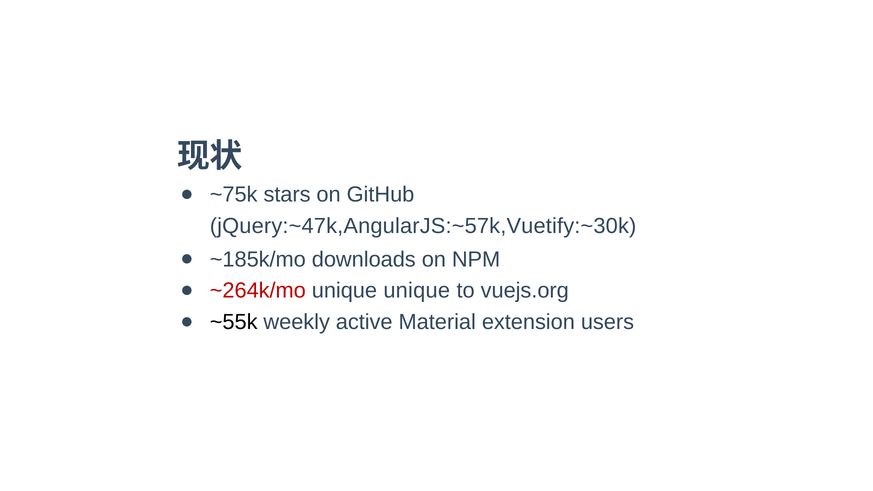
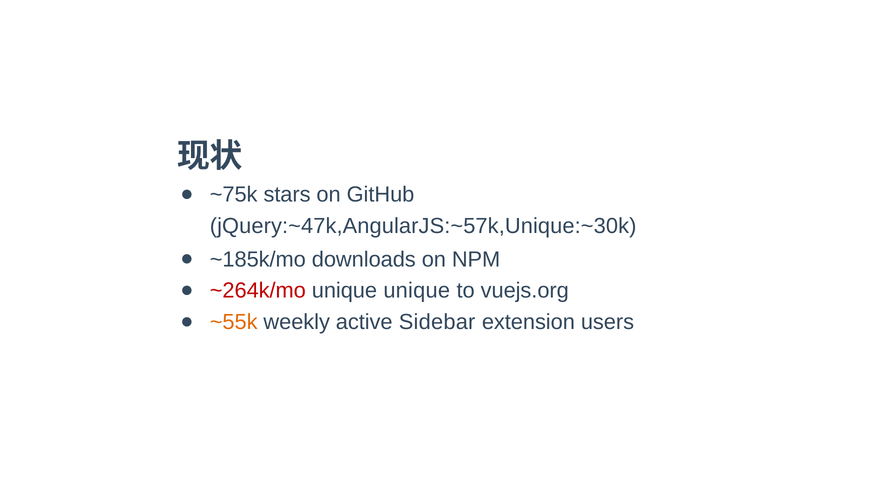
jQuery:~47k,AngularJS:~57k,Vuetify:~30k: jQuery:~47k,AngularJS:~57k,Vuetify:~30k -> jQuery:~47k,AngularJS:~57k,Unique:~30k (423, 226)
~55k colour: black -> orange (234, 322)
Material: Material -> Sidebar (437, 322)
